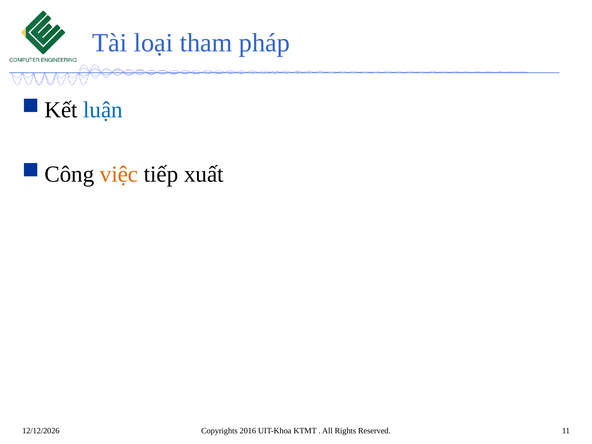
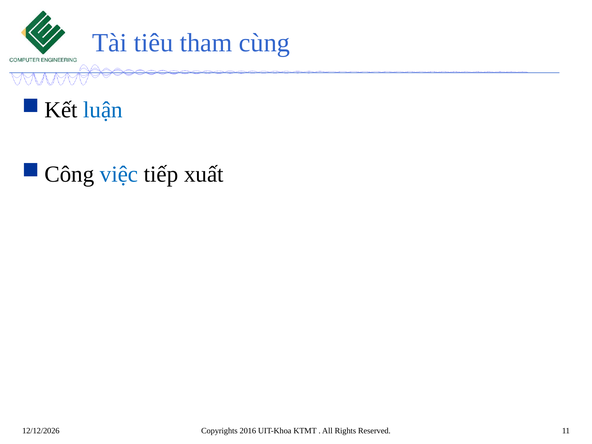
loại: loại -> tiêu (153, 43)
pháp: pháp -> cùng (265, 43)
việc colour: orange -> blue (119, 174)
